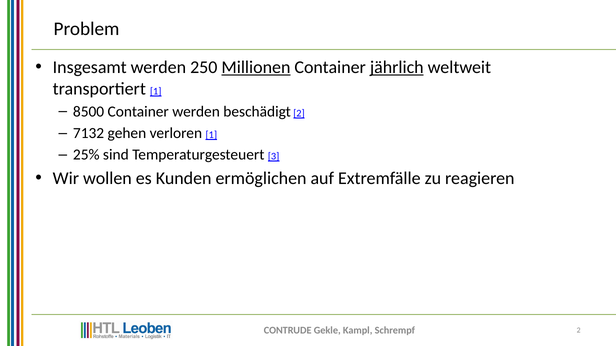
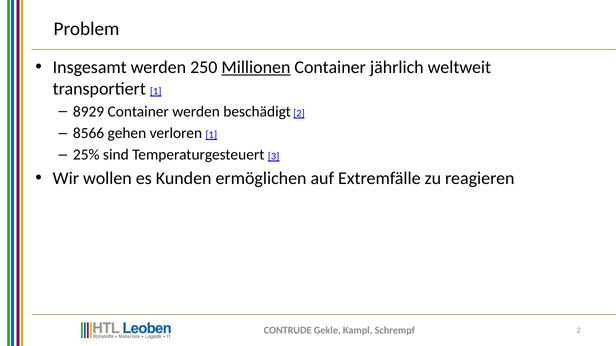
jährlich underline: present -> none (397, 67)
8500: 8500 -> 8929 (89, 112)
7132: 7132 -> 8566 (89, 133)
